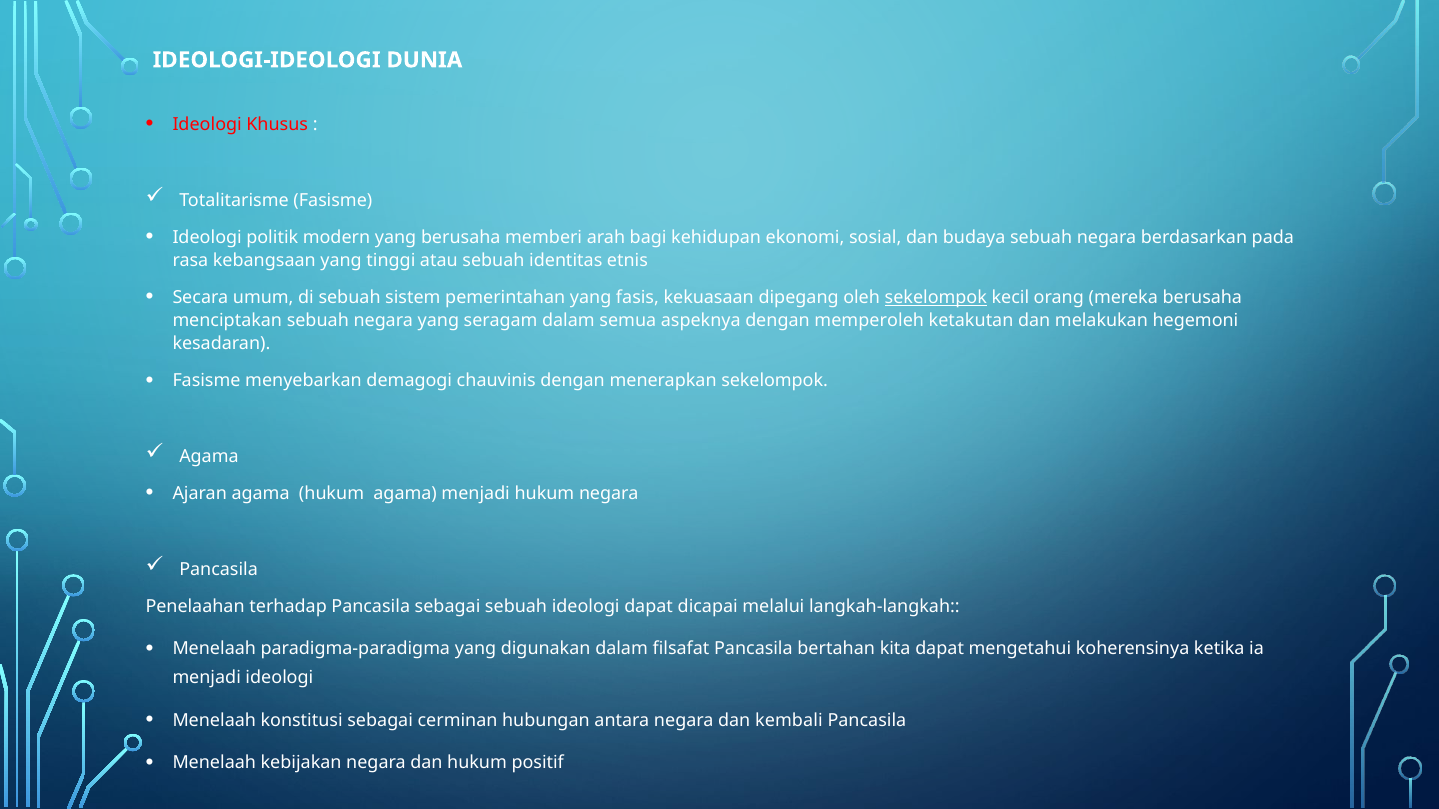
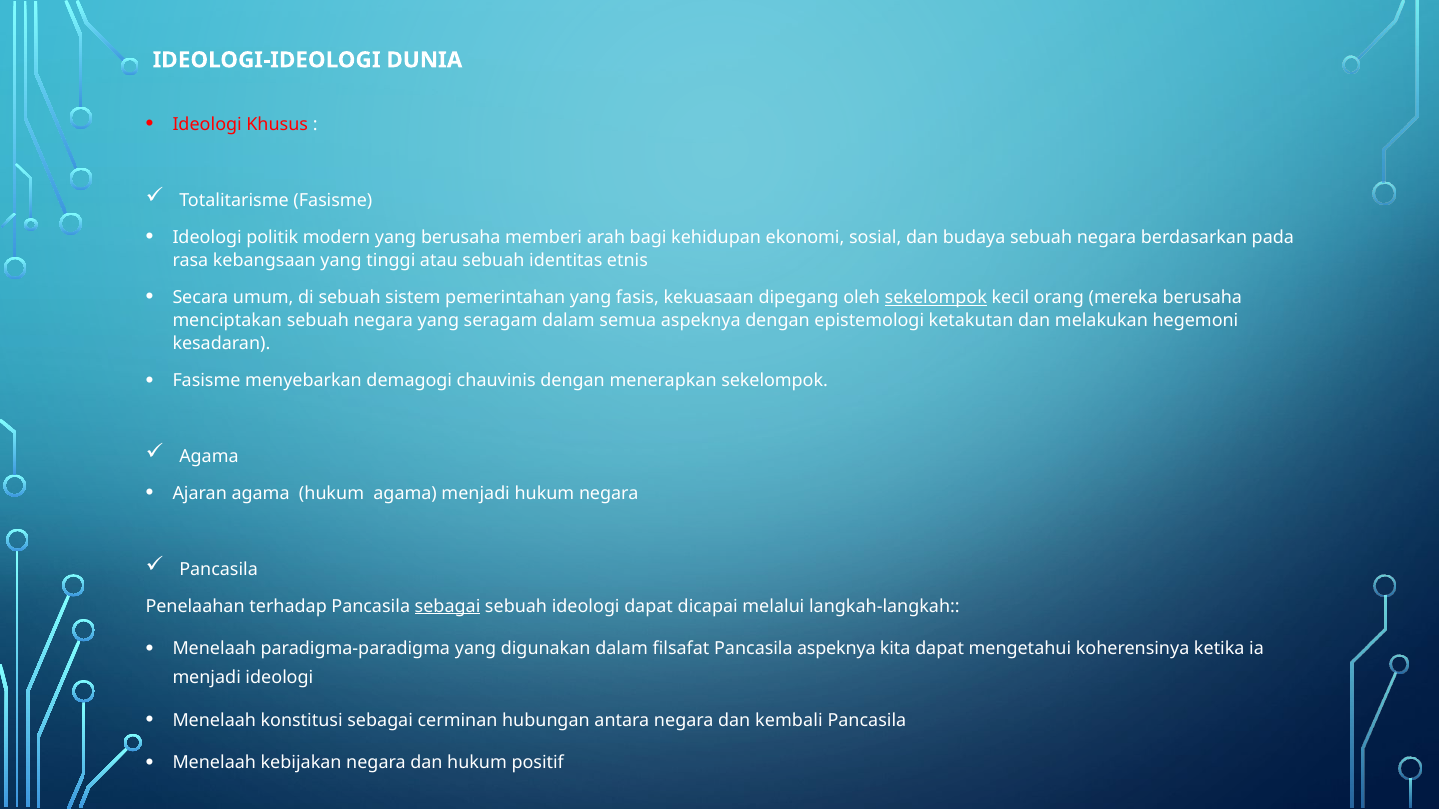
memperoleh: memperoleh -> epistemologi (869, 321)
sebagai underline: none -> present (448, 607)
Pancasila bertahan: bertahan -> aspeknya (836, 649)
